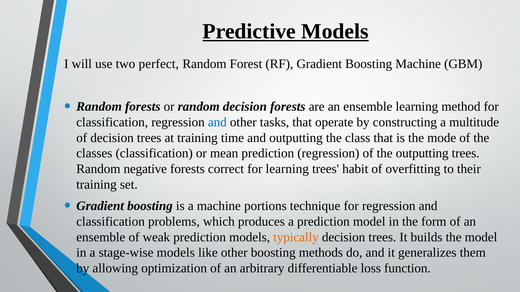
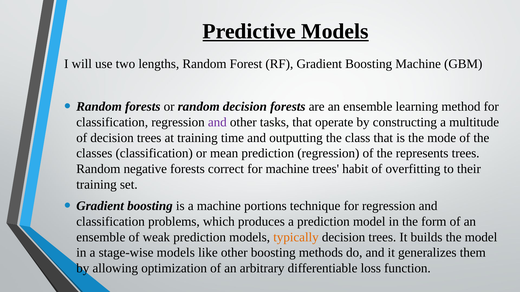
perfect: perfect -> lengths (159, 64)
and colour: blue -> purple (217, 122)
the outputting: outputting -> represents (422, 154)
for learning: learning -> machine (287, 169)
